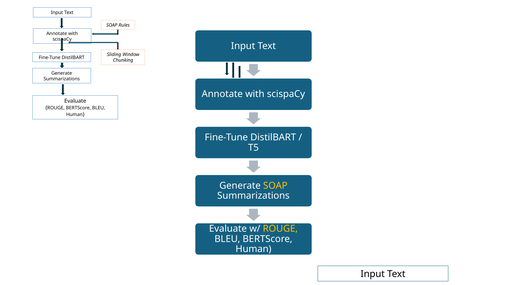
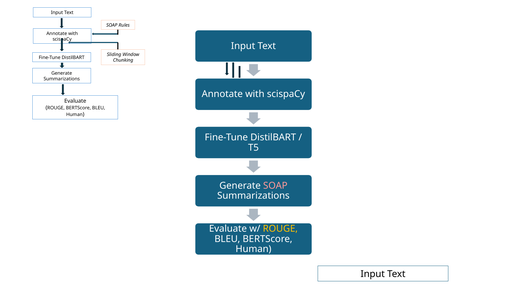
SOAP colour: yellow -> pink (275, 186)
